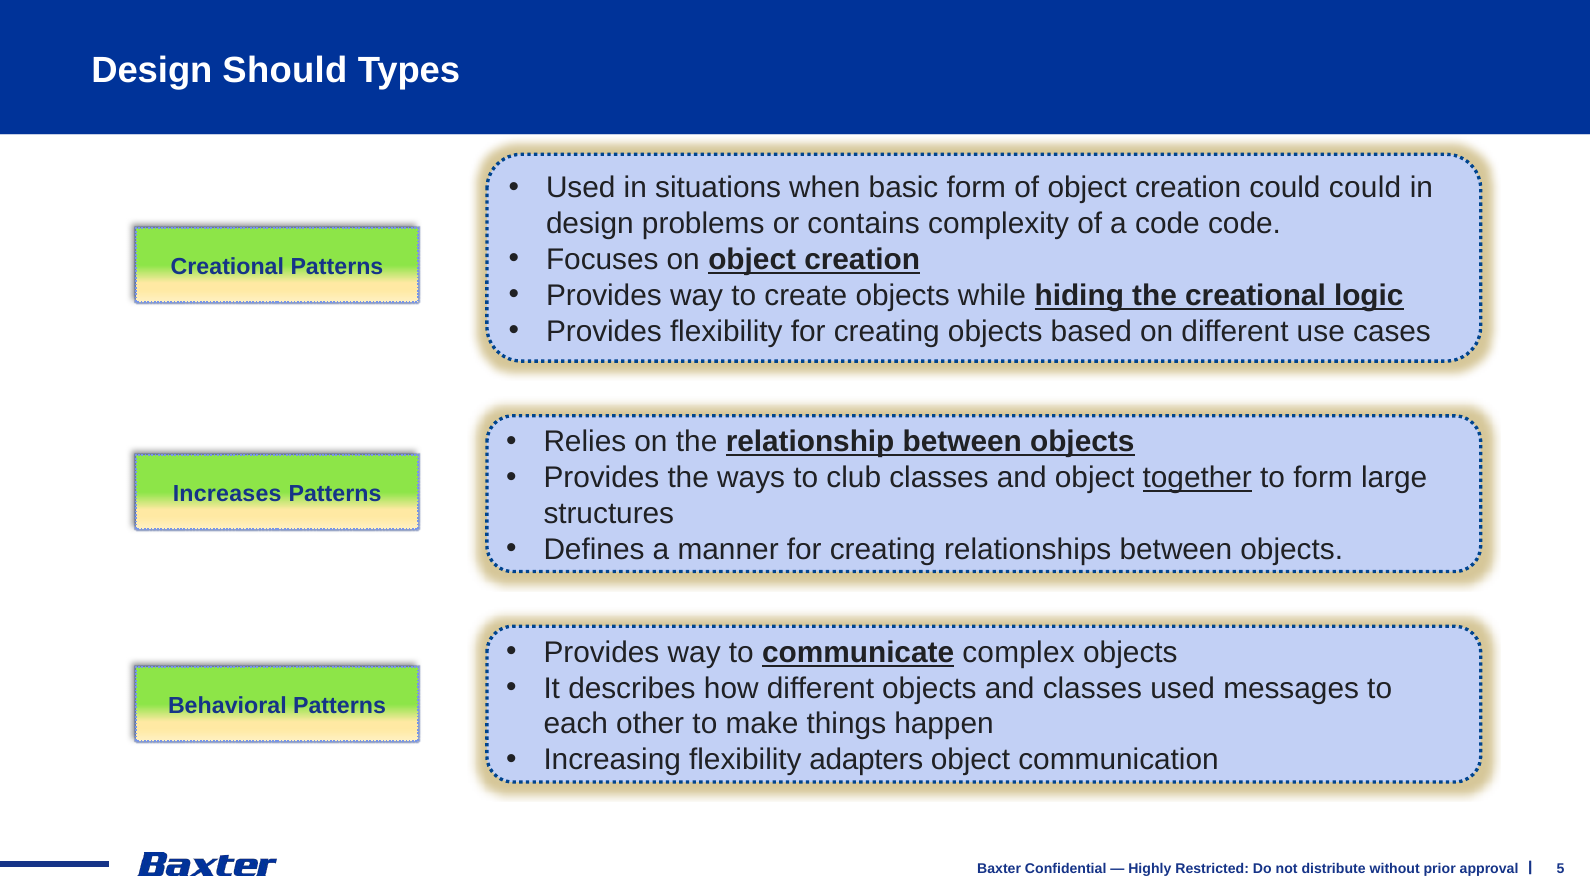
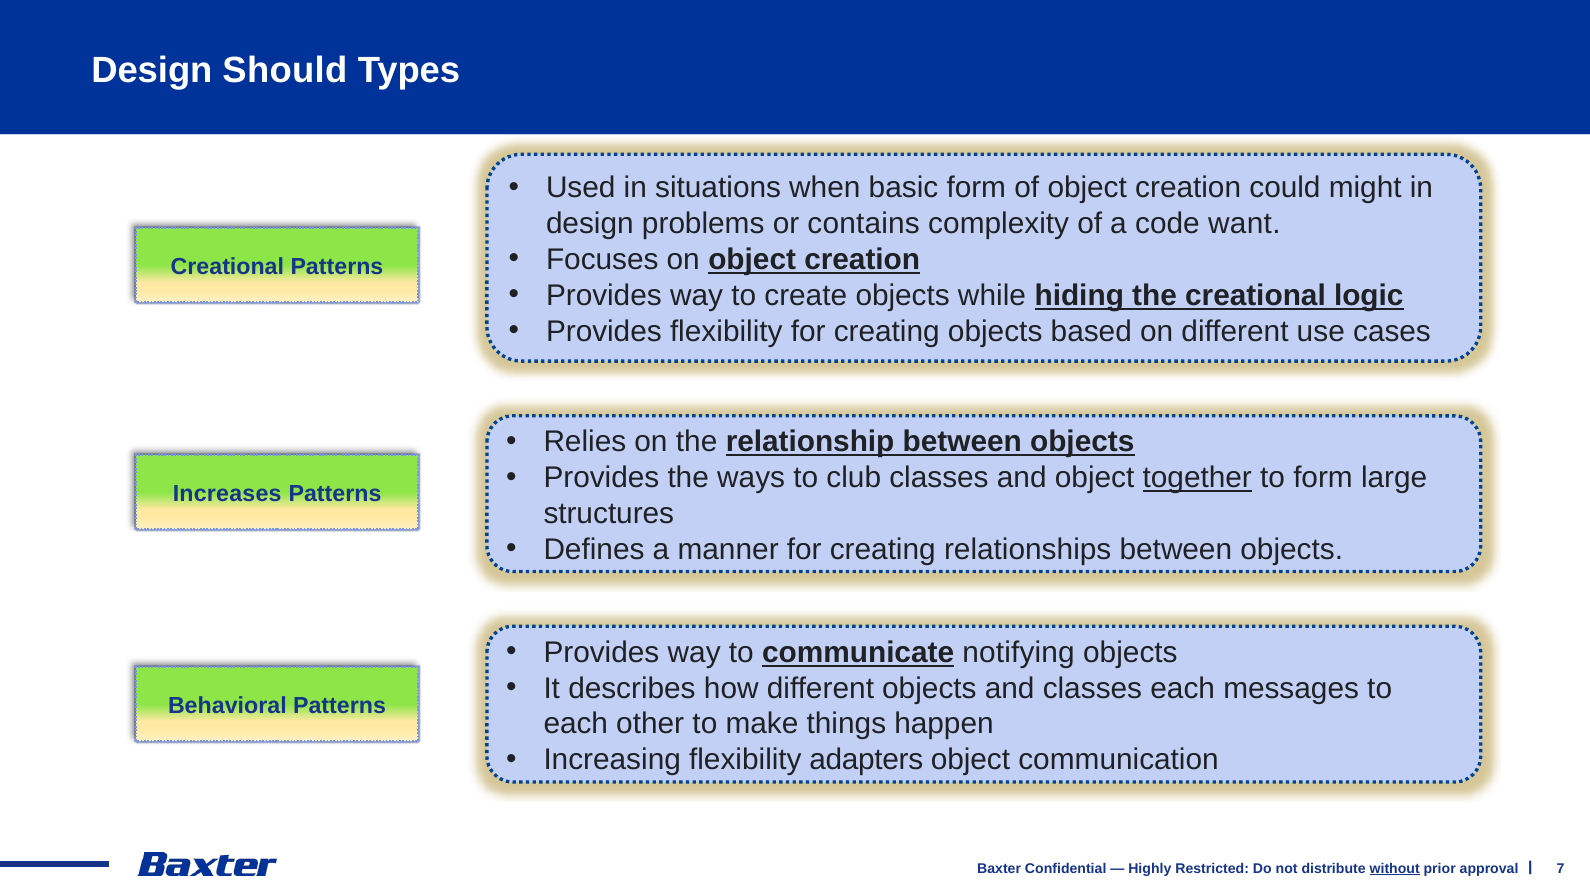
could could: could -> might (1365, 188)
code code: code -> want (1244, 224)
complex: complex -> notifying (1019, 652)
classes used: used -> each (1183, 688)
without underline: none -> present (1395, 868)
5: 5 -> 7 (1561, 869)
